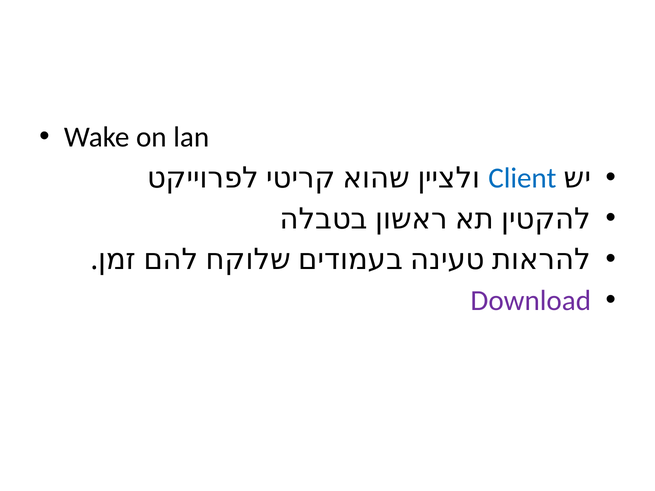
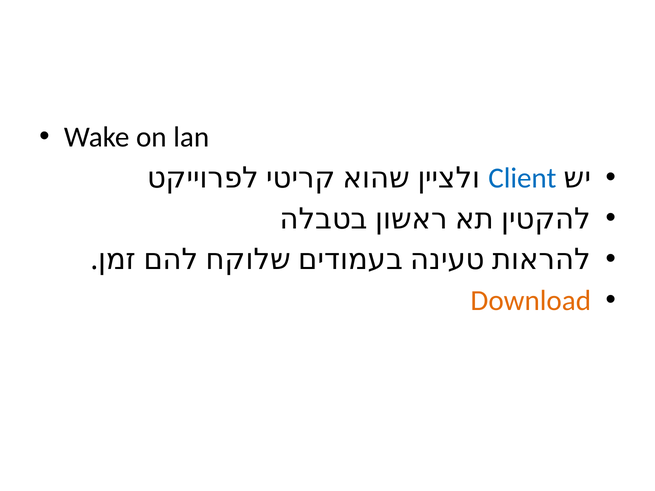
Download colour: purple -> orange (531, 301)
